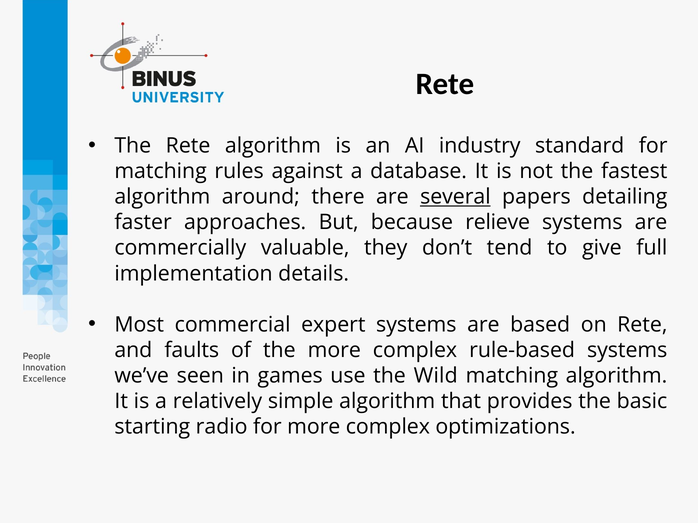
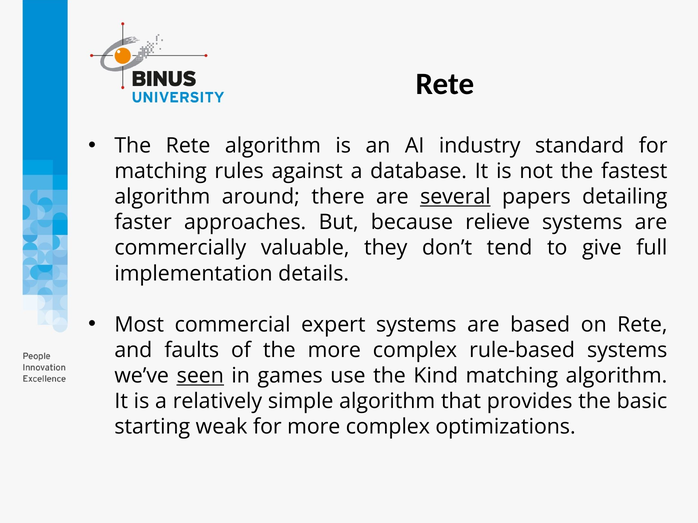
seen underline: none -> present (200, 376)
Wild: Wild -> Kind (436, 376)
radio: radio -> weak (222, 427)
